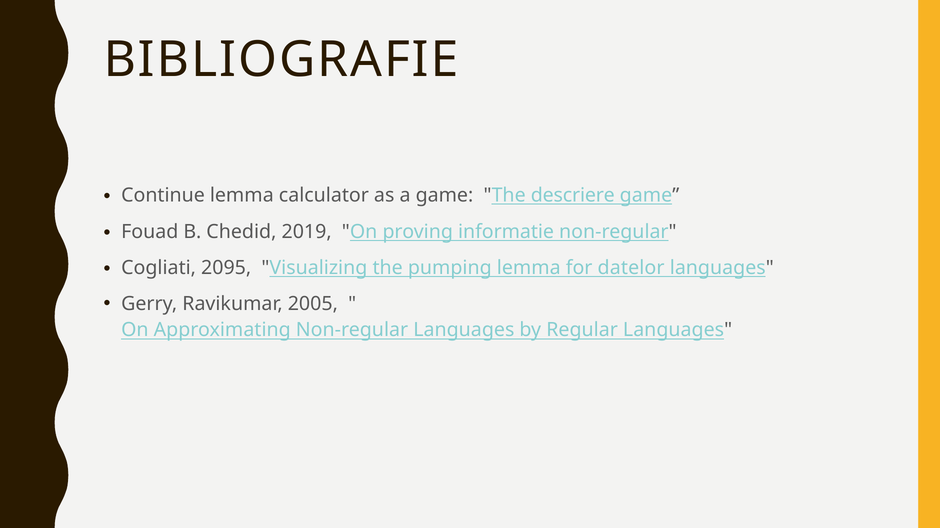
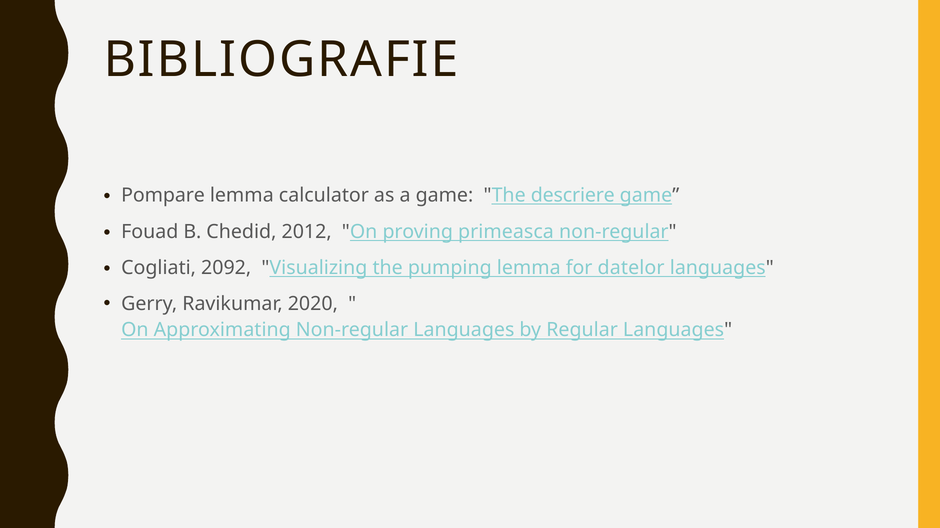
Continue: Continue -> Pompare (163, 196)
2019: 2019 -> 2012 (307, 232)
informatie: informatie -> primeasca (506, 232)
2095: 2095 -> 2092 (226, 268)
2005: 2005 -> 2020 (313, 304)
